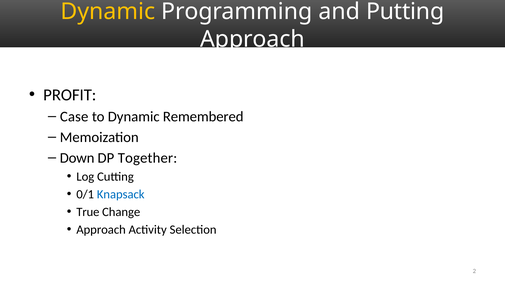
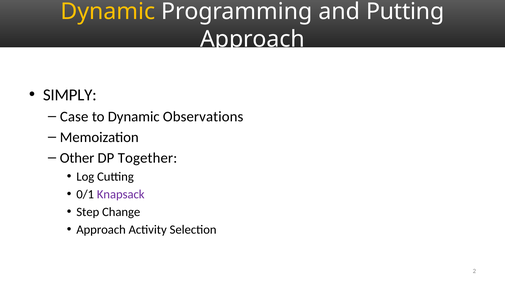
PROFIT: PROFIT -> SIMPLY (70, 95)
Remembered: Remembered -> Observations (203, 117)
Down: Down -> Other (77, 158)
Knapsack colour: blue -> purple (121, 194)
True: True -> Step (88, 212)
